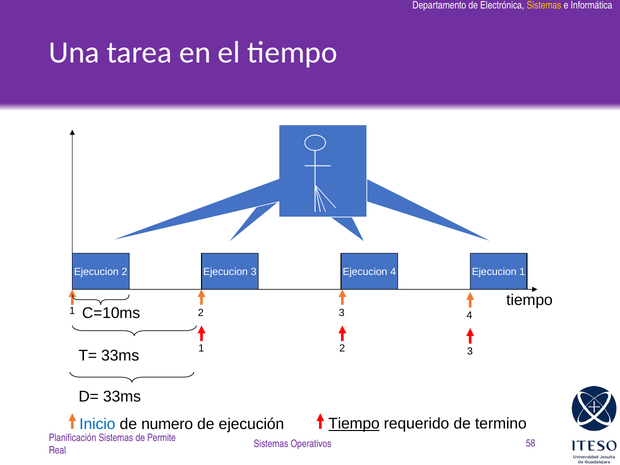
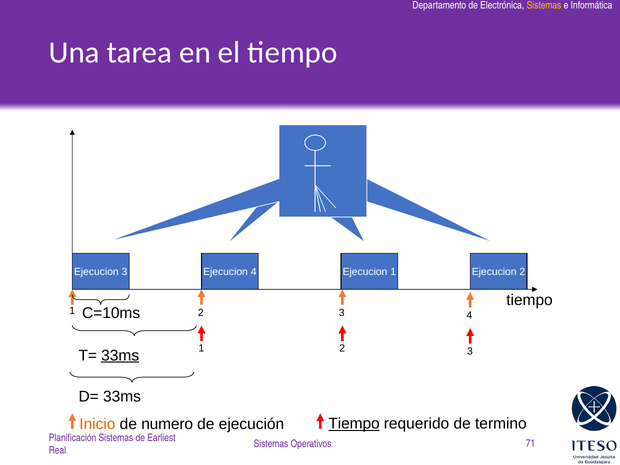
Ejecucion 2: 2 -> 3 (124, 272)
Ejecucion 3: 3 -> 4 (254, 272)
Ejecucion 4: 4 -> 1 (393, 272)
Ejecucion 1: 1 -> 2 (522, 272)
33ms underline: none -> present (120, 355)
Inicio colour: blue -> orange (97, 424)
Permite: Permite -> Earliest (161, 438)
58: 58 -> 71 (531, 443)
